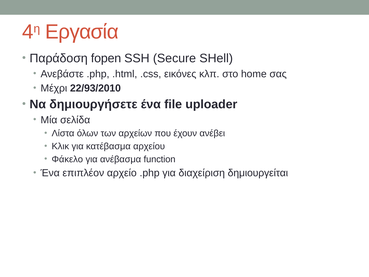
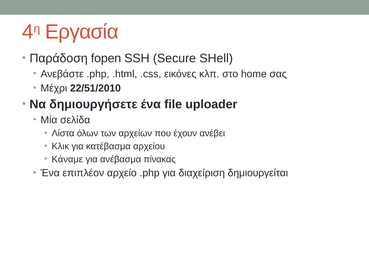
22/93/2010: 22/93/2010 -> 22/51/2010 (95, 88)
Φάκελο: Φάκελο -> Κάναμε (67, 159)
function: function -> πίνακας (160, 159)
